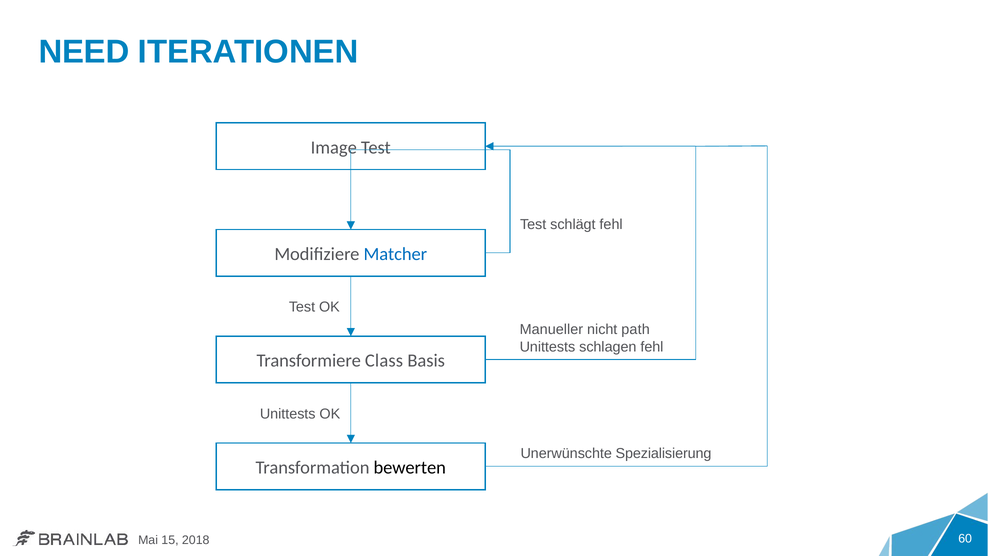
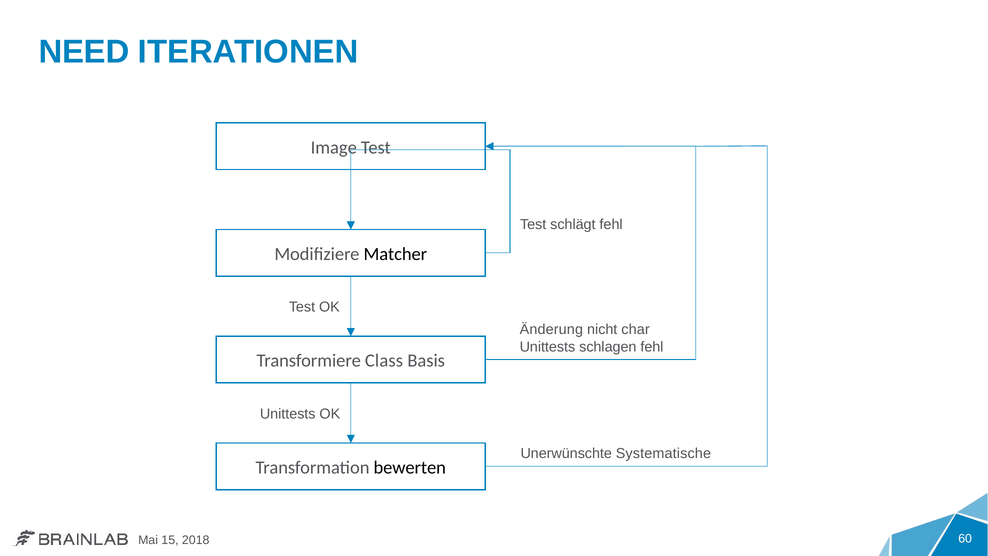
Matcher colour: blue -> black (395, 254)
Manueller: Manueller -> Änderung (551, 330)
path: path -> char (636, 330)
Spezialisierung: Spezialisierung -> Systematische (663, 453)
